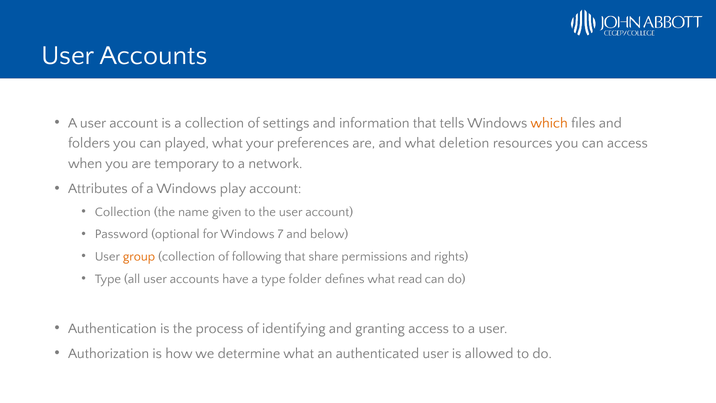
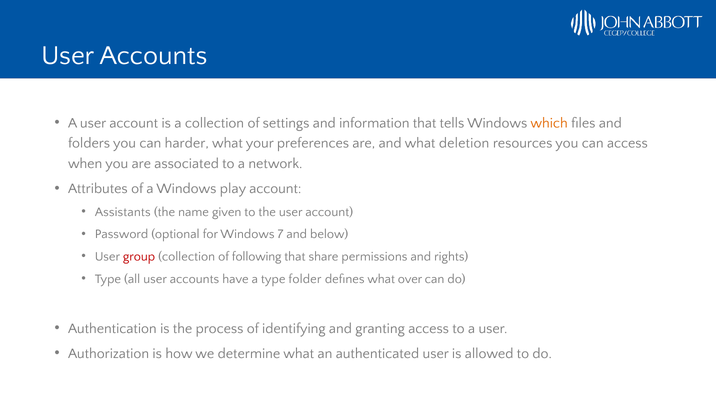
played: played -> harder (187, 143)
temporary: temporary -> associated (187, 164)
Collection: Collection -> Assistants (123, 212)
group colour: orange -> red (139, 256)
read: read -> over (410, 279)
